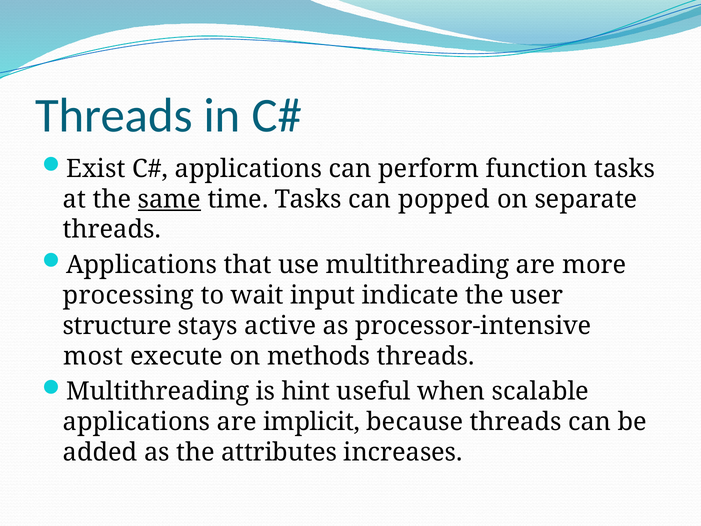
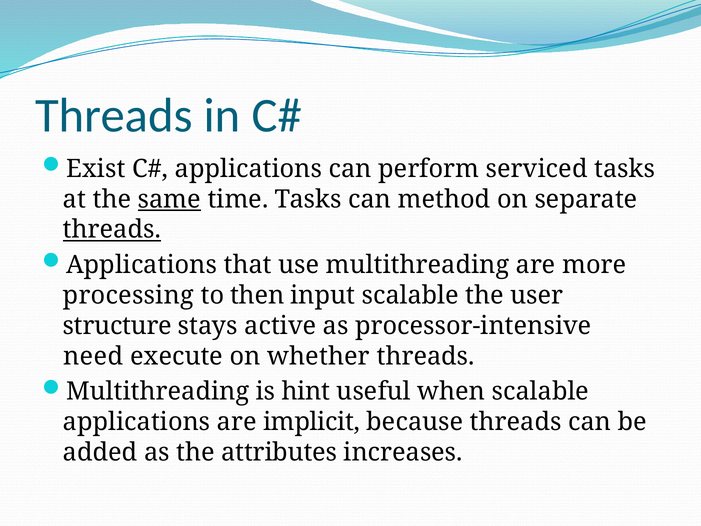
function: function -> serviced (537, 169)
popped: popped -> method (444, 199)
threads underline: none -> present (112, 230)
wait: wait -> then (257, 295)
input indicate: indicate -> scalable (410, 295)
most: most -> need (93, 356)
methods: methods -> whether (319, 356)
